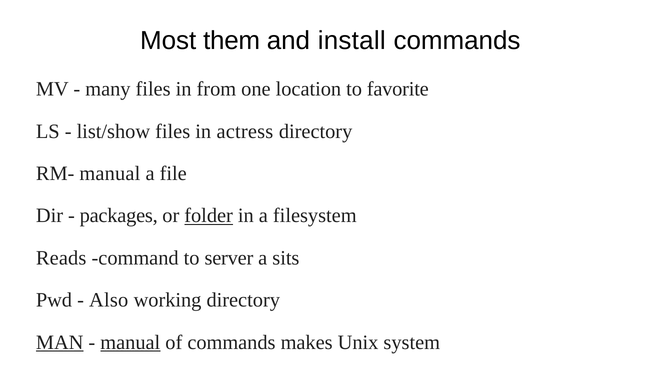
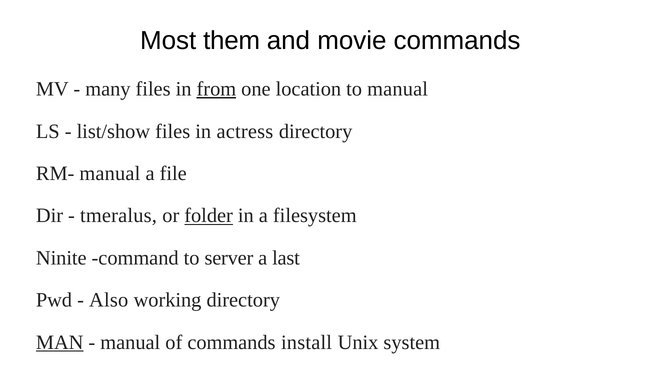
install: install -> movie (352, 41)
from underline: none -> present (216, 89)
to favorite: favorite -> manual (398, 89)
packages: packages -> tmeralus (119, 216)
Reads: Reads -> Ninite (61, 258)
sits: sits -> last (286, 258)
manual underline: present -> none (130, 342)
makes: makes -> install (307, 342)
